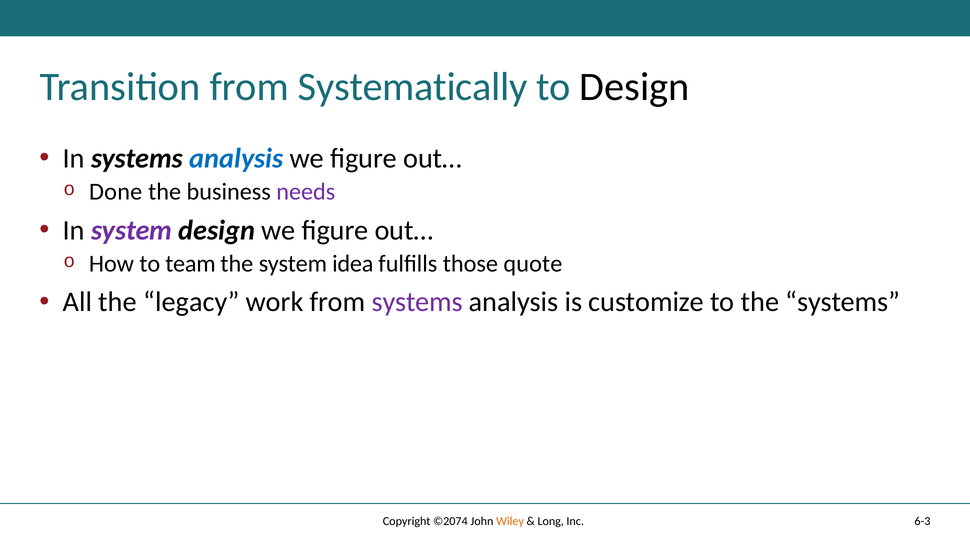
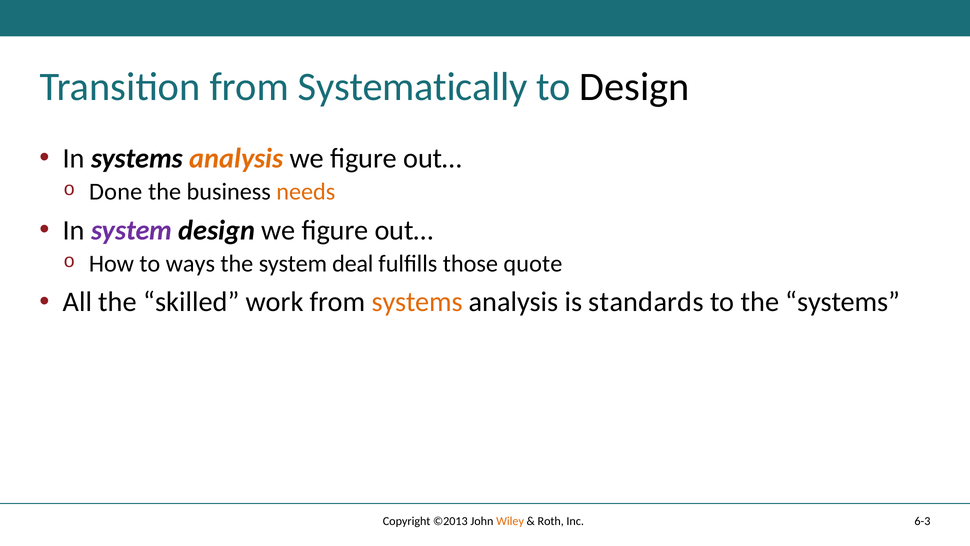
analysis colour: blue -> orange (236, 158)
needs colour: purple -> orange (306, 192)
team: team -> ways (190, 263)
idea: idea -> deal (353, 263)
legacy: legacy -> skilled (191, 302)
systems colour: purple -> orange (417, 302)
customize: customize -> standards (646, 302)
©2074: ©2074 -> ©2013 (450, 521)
Long: Long -> Roth (551, 521)
